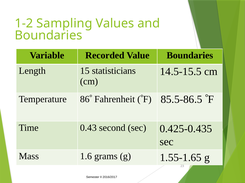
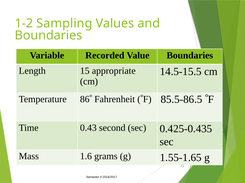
statisticians: statisticians -> appropriate (114, 71)
